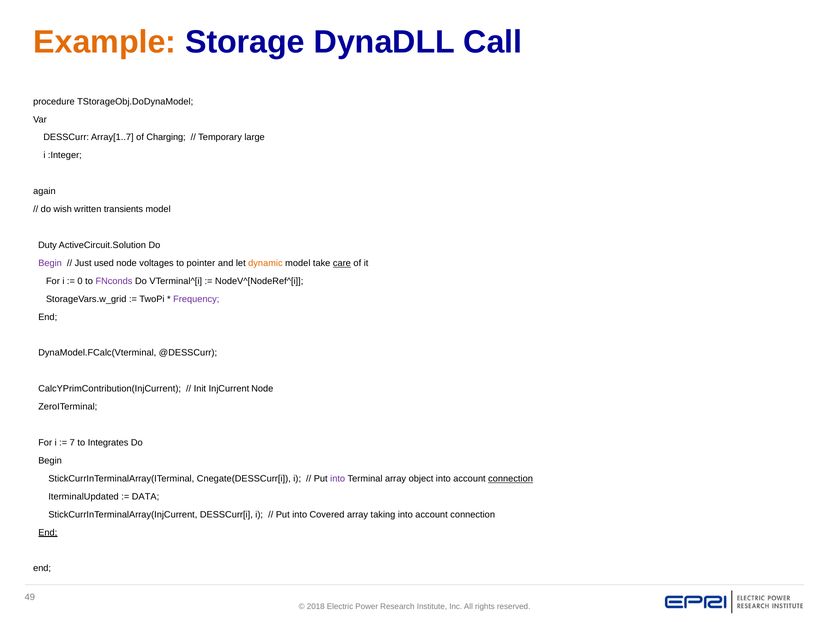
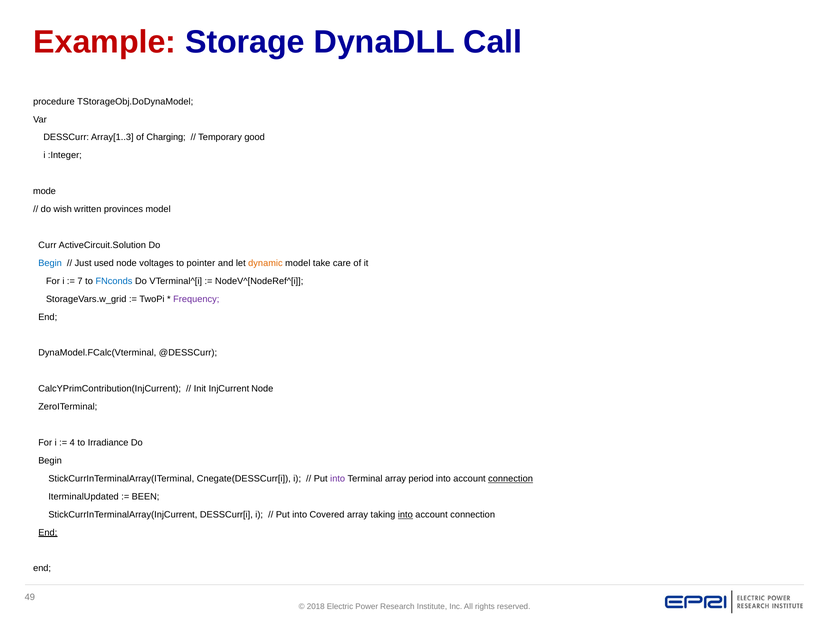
Example colour: orange -> red (105, 42)
Array[1..7: Array[1..7 -> Array[1..3 (112, 137)
large: large -> good (255, 137)
again: again -> mode (44, 191)
transients: transients -> provinces (123, 209)
Duty: Duty -> Curr (47, 245)
Begin colour: purple -> blue (50, 263)
care underline: present -> none (342, 263)
0: 0 -> 7 (80, 281)
FNconds colour: purple -> blue (114, 281)
7: 7 -> 4 (72, 443)
Integrates: Integrates -> Irradiance (108, 443)
object: object -> period (421, 478)
DATA: DATA -> BEEN (146, 496)
into underline: none -> present (405, 514)
